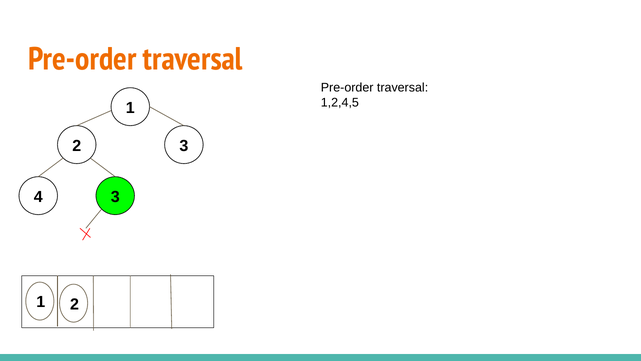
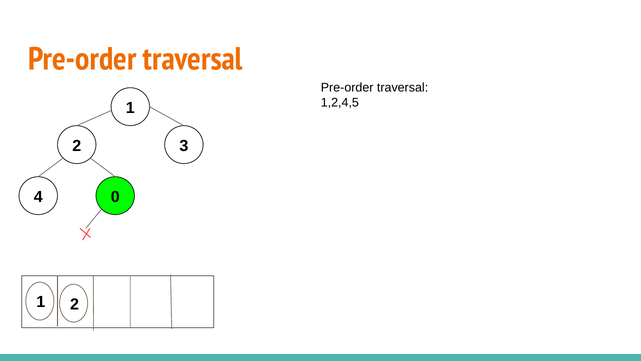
4 3: 3 -> 0 (115, 197)
